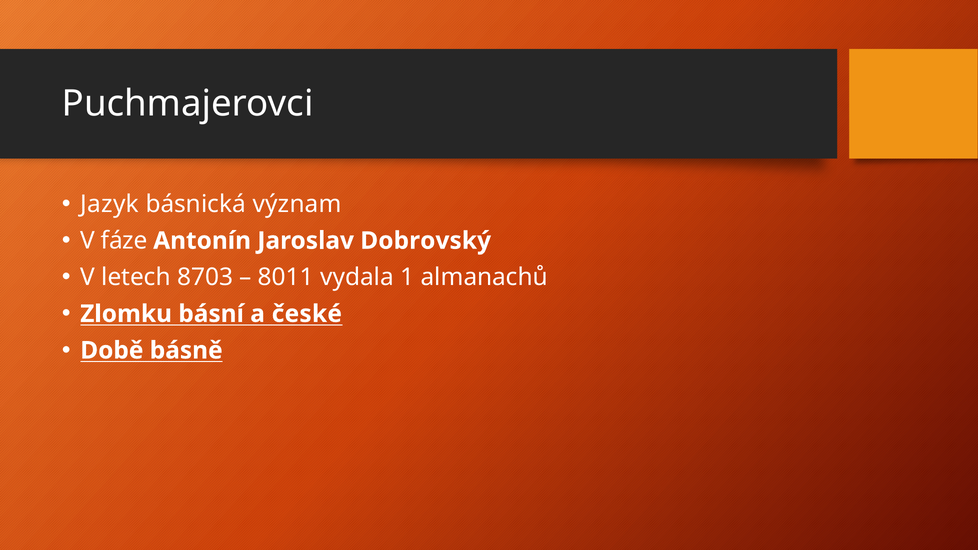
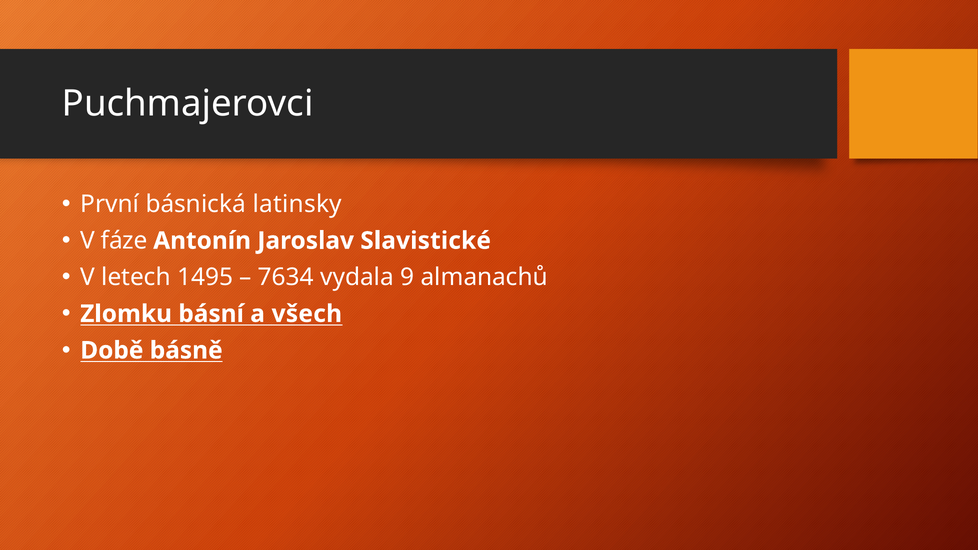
Jazyk: Jazyk -> První (110, 204)
význam: význam -> latinsky (297, 204)
Dobrovský: Dobrovský -> Slavistické (426, 241)
8703: 8703 -> 1495 (205, 277)
8011: 8011 -> 7634 (286, 277)
1: 1 -> 9 (407, 277)
české: české -> všech (307, 314)
